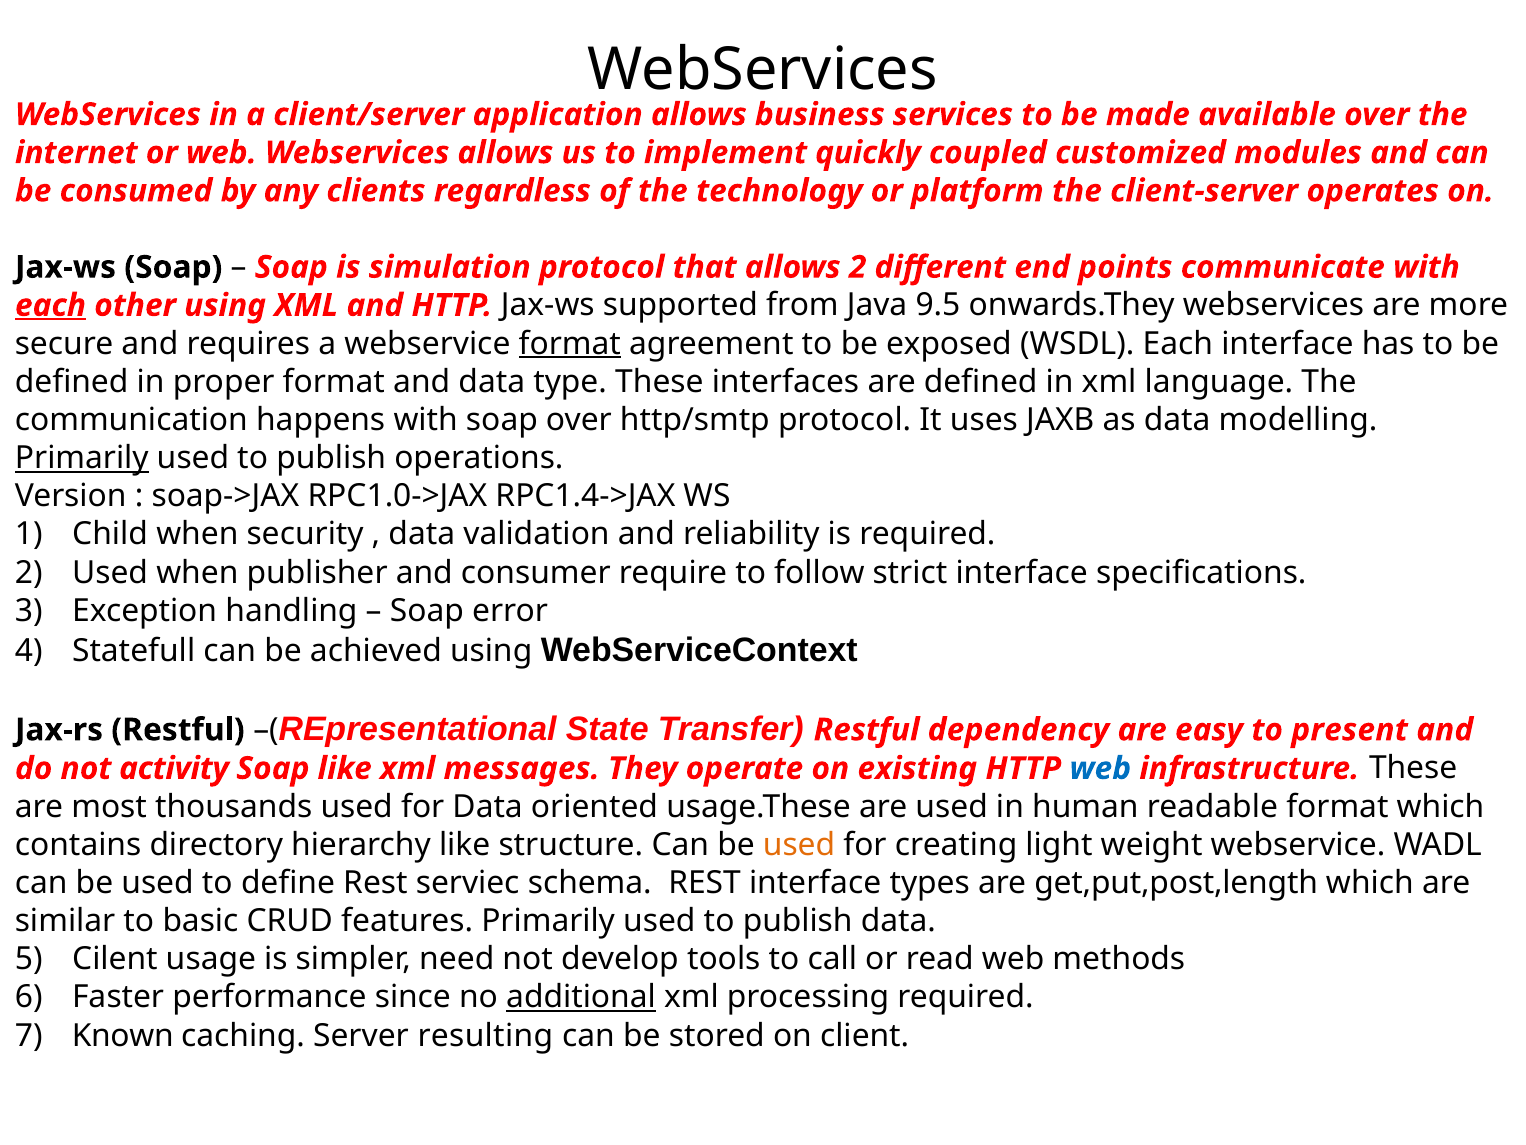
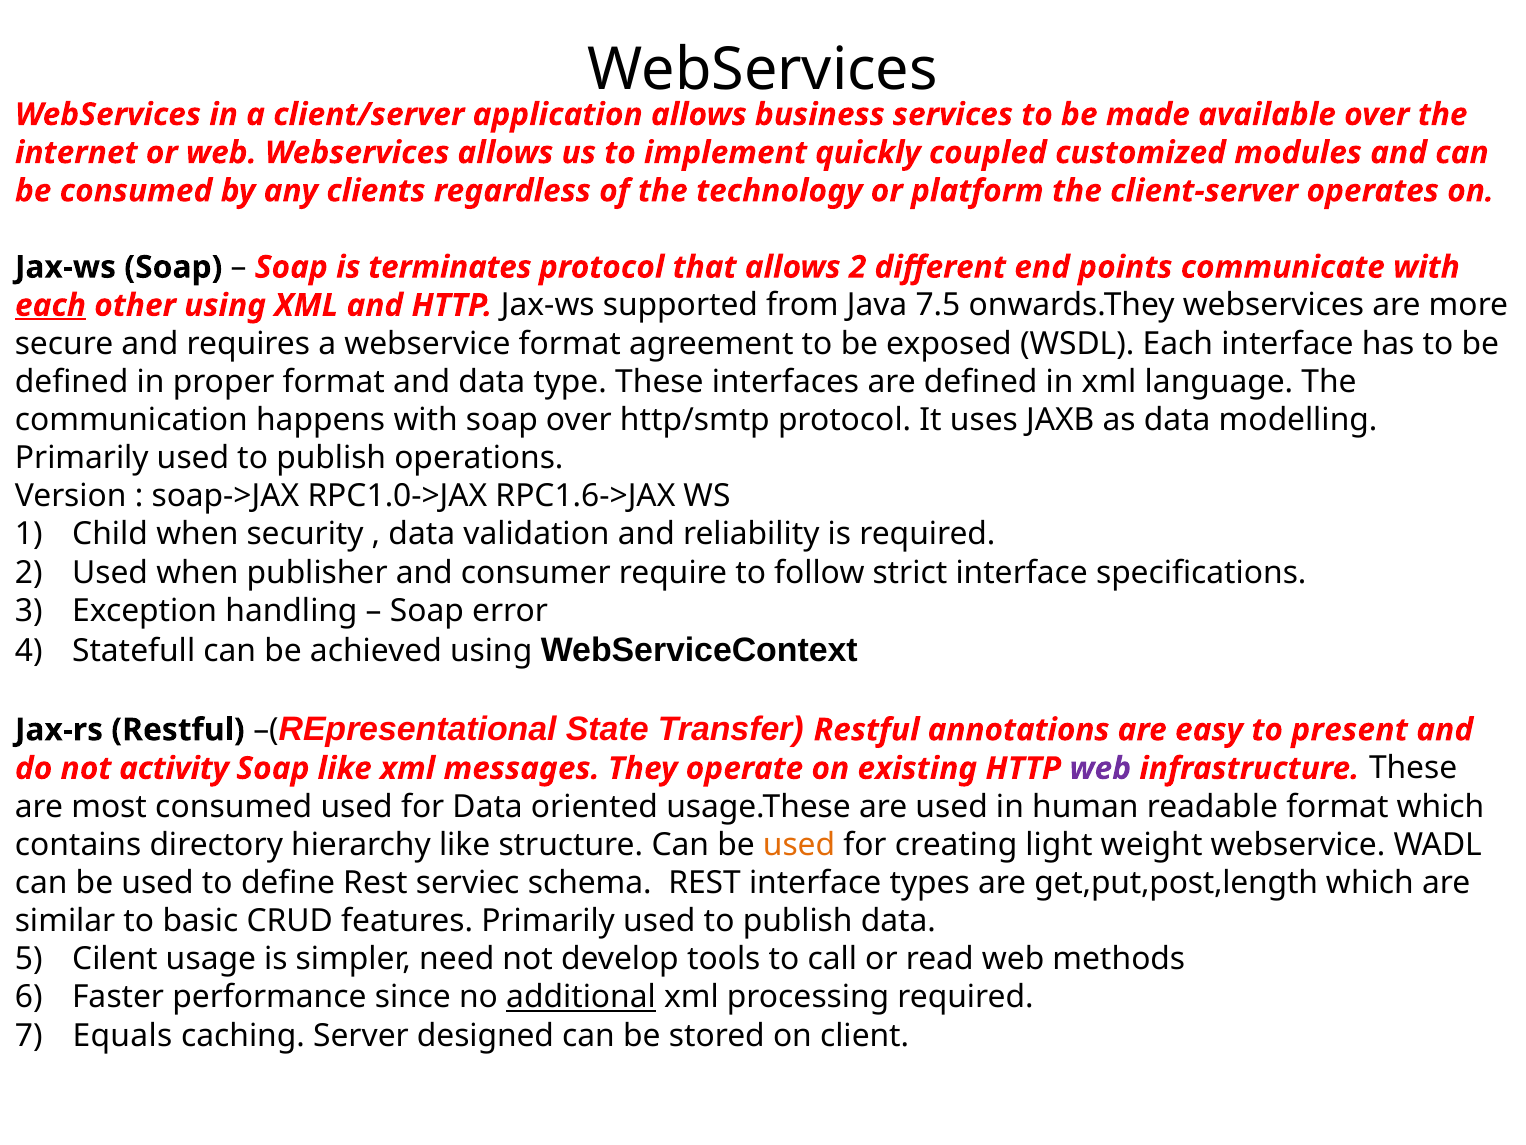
simulation: simulation -> terminates (450, 267)
9.5: 9.5 -> 7.5 (938, 305)
format underline: present -> none (570, 343)
Primarily underline: present -> none (82, 458)
RPC1.4->JAX: RPC1.4->JAX -> RPC1.6->JAX (585, 496)
dependency: dependency -> annotations (1019, 730)
web colour: blue -> purple (1100, 768)
most thousands: thousands -> consumed (234, 806)
Known: Known -> Equals (122, 1035)
resulting: resulting -> designed (485, 1035)
